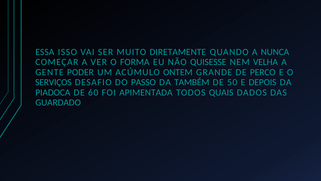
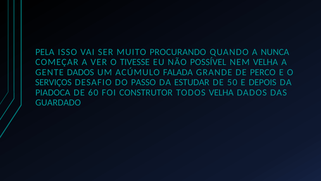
ESSA: ESSA -> PELA (45, 52)
DIRETAMENTE: DIRETAMENTE -> PROCURANDO (178, 52)
FORMA: FORMA -> TIVESSE (135, 62)
QUISESSE: QUISESSE -> POSSÍVEL (208, 62)
GENTE PODER: PODER -> DADOS (81, 72)
ONTEM: ONTEM -> FALADA (178, 72)
TAMBÉM: TAMBÉM -> ESTUDAR (192, 82)
APIMENTADA: APIMENTADA -> CONSTRUTOR (146, 92)
TODOS QUAIS: QUAIS -> VELHA (221, 92)
